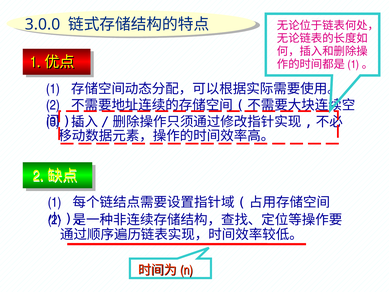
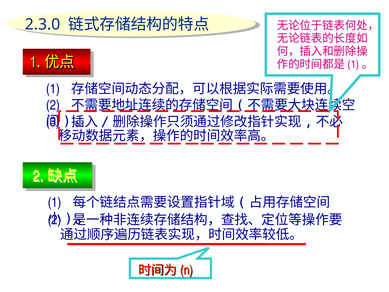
3.0.0: 3.0.0 -> 2.3.0 (43, 24)
